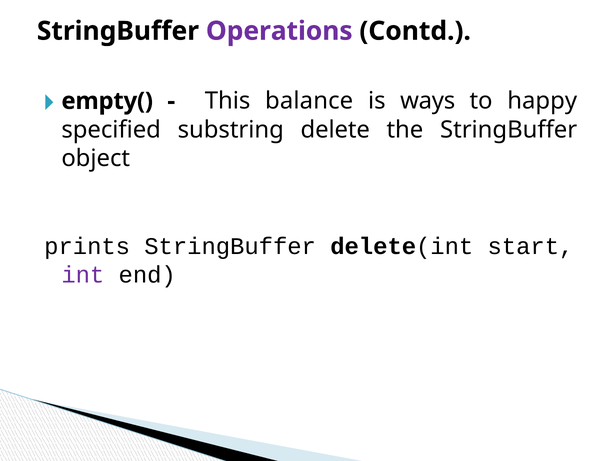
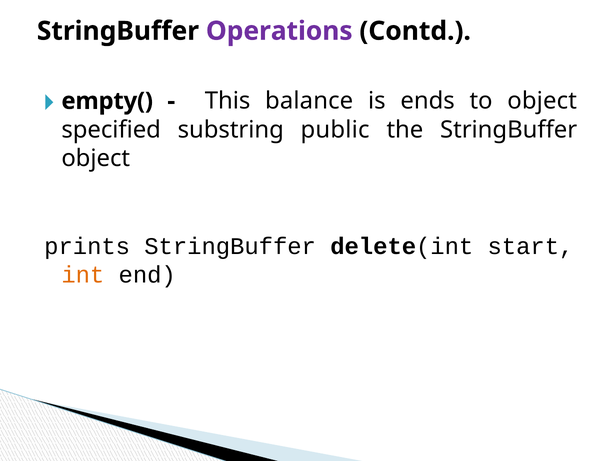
ways: ways -> ends (428, 101)
to happy: happy -> object (542, 101)
delete: delete -> public (335, 129)
int colour: purple -> orange (83, 275)
